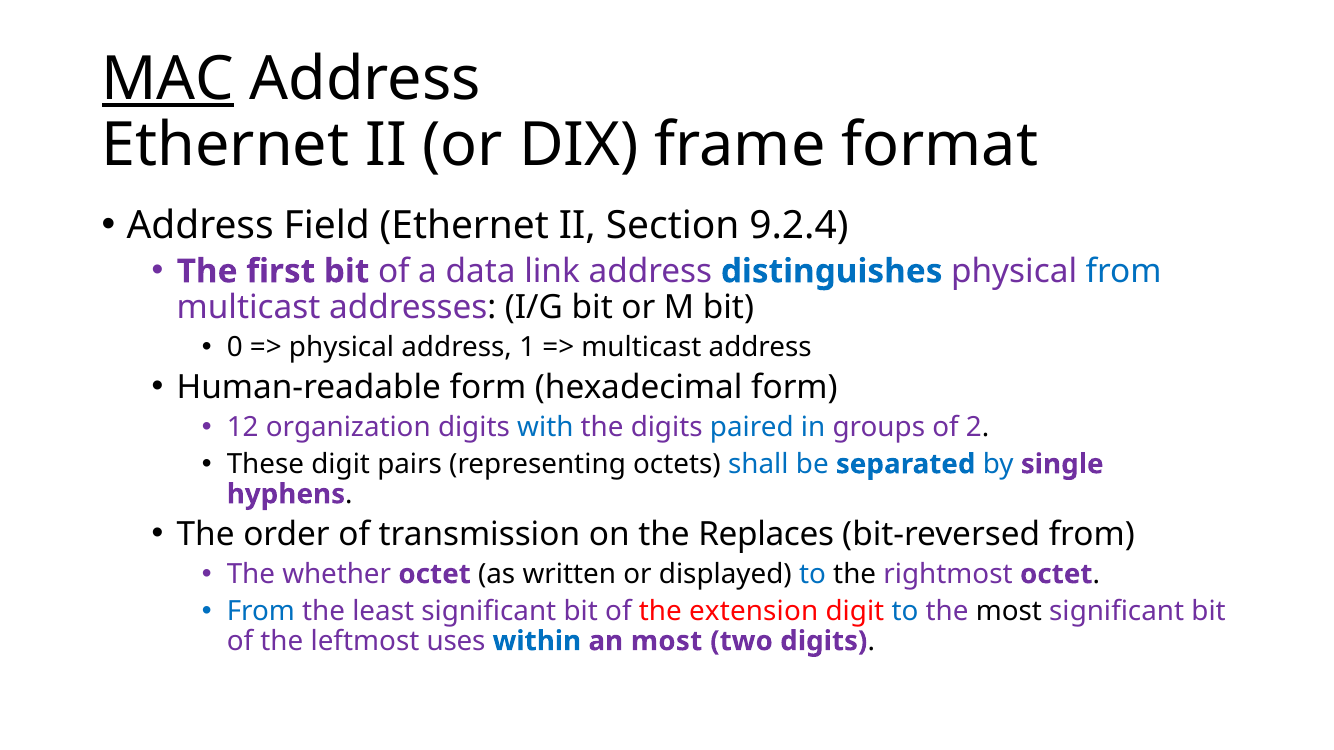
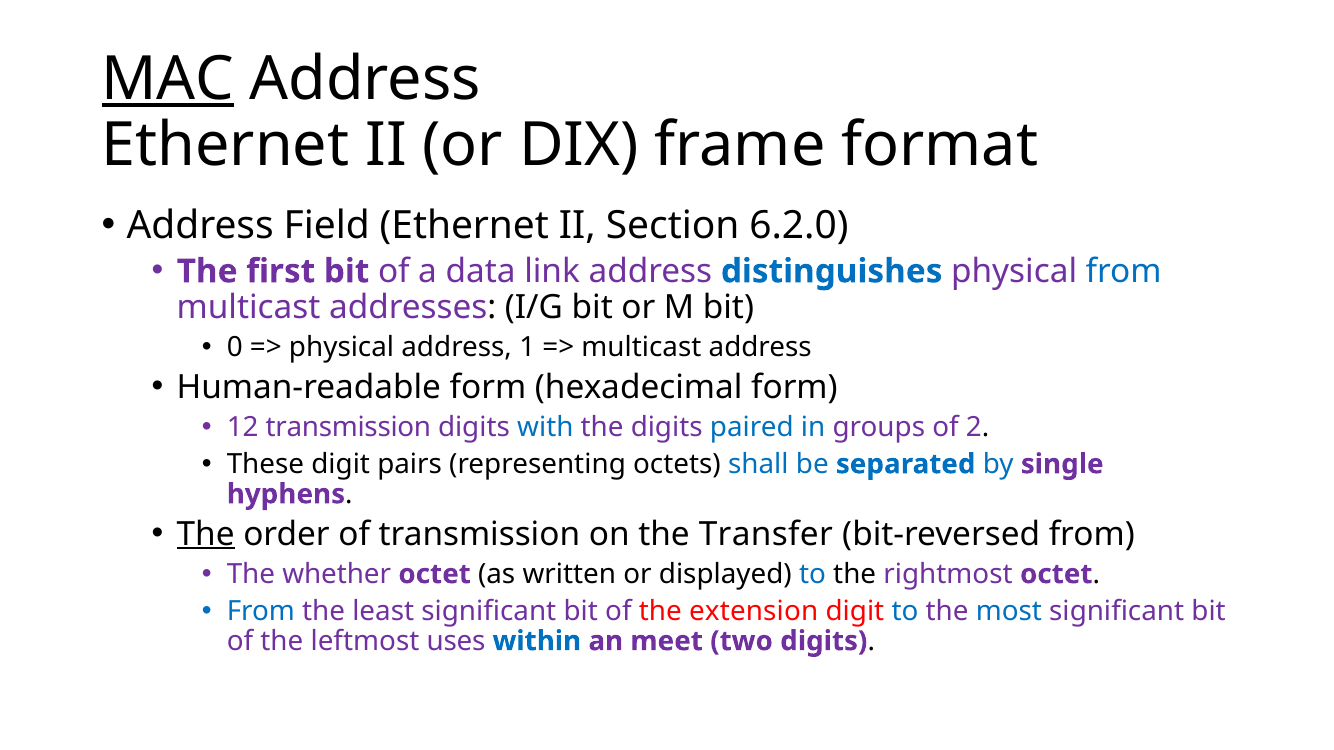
9.2.4: 9.2.4 -> 6.2.0 (799, 225)
12 organization: organization -> transmission (348, 427)
The underline: none -> present (206, 534)
Replaces: Replaces -> Transfer (766, 534)
most colour: black -> blue (1009, 611)
an most: most -> meet (667, 641)
